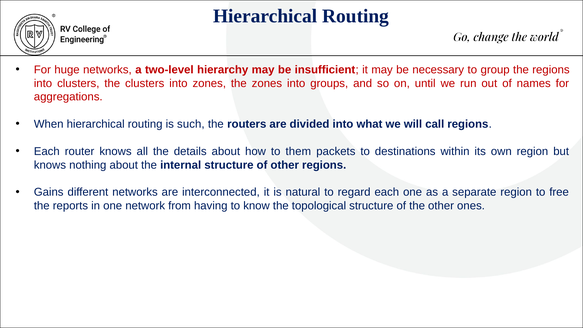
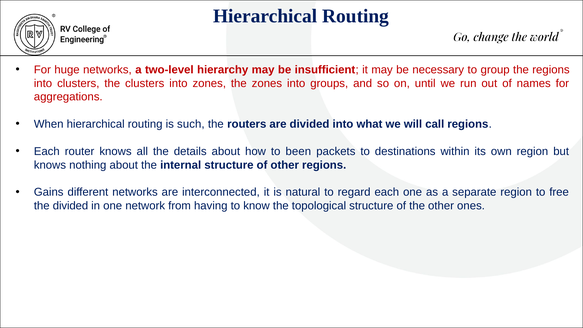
them: them -> been (298, 151)
the reports: reports -> divided (70, 206)
